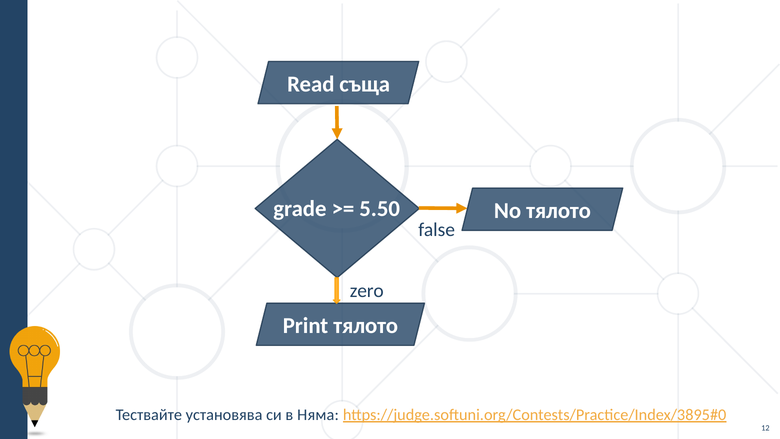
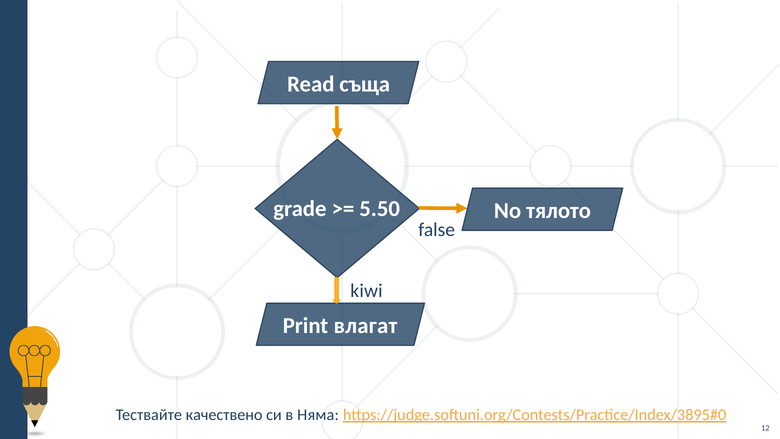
zero: zero -> kiwi (367, 291)
Print тялото: тялото -> влагат (366, 326)
установява: установява -> качествено (224, 414)
